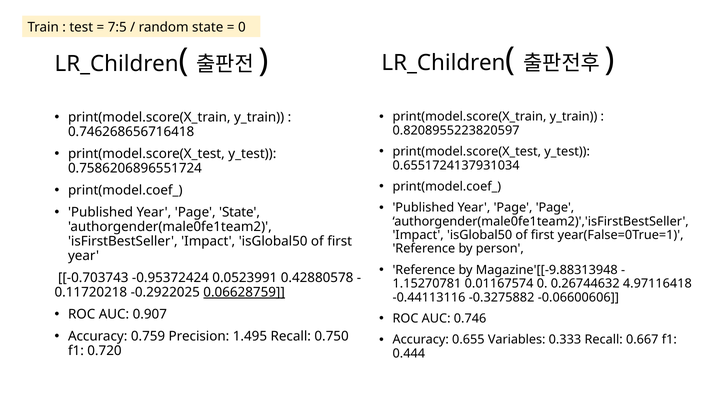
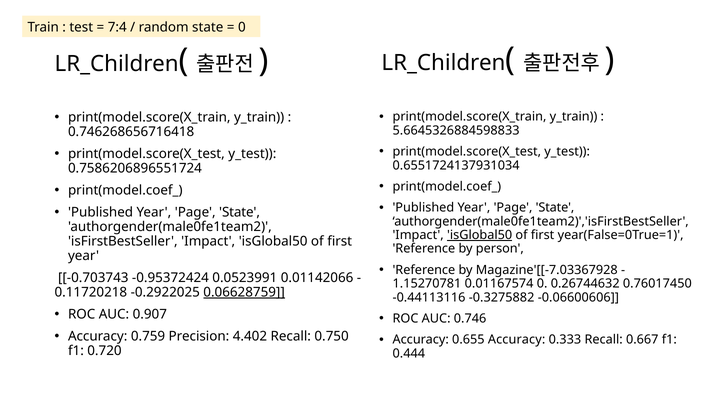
7:5: 7:5 -> 7:4 (117, 27)
0.8208955223820597: 0.8208955223820597 -> 5.6645326884598833 (456, 130)
Page: Page -> State (555, 208)
isGlobal50 underline: none -> present (480, 235)
Magazine'[[-9.88313948: Magazine'[[-9.88313948 -> Magazine'[[-7.03367928 (547, 270)
0.42880578: 0.42880578 -> 0.01142066 (317, 277)
4.97116418: 4.97116418 -> 0.76017450 (657, 284)
1.495: 1.495 -> 4.402 (250, 336)
0.655 Variables: Variables -> Accuracy (517, 340)
